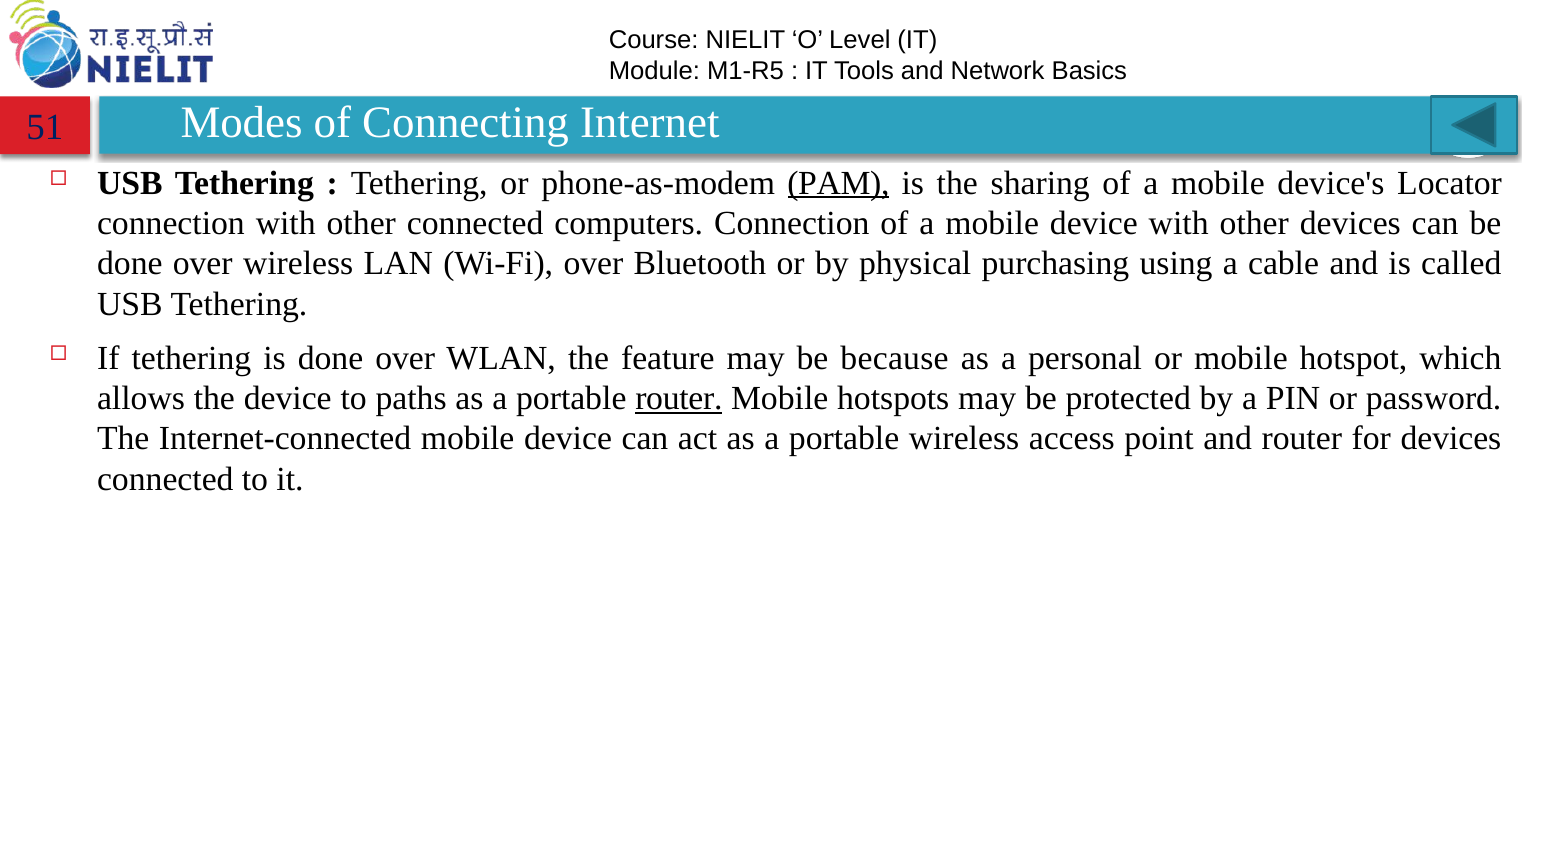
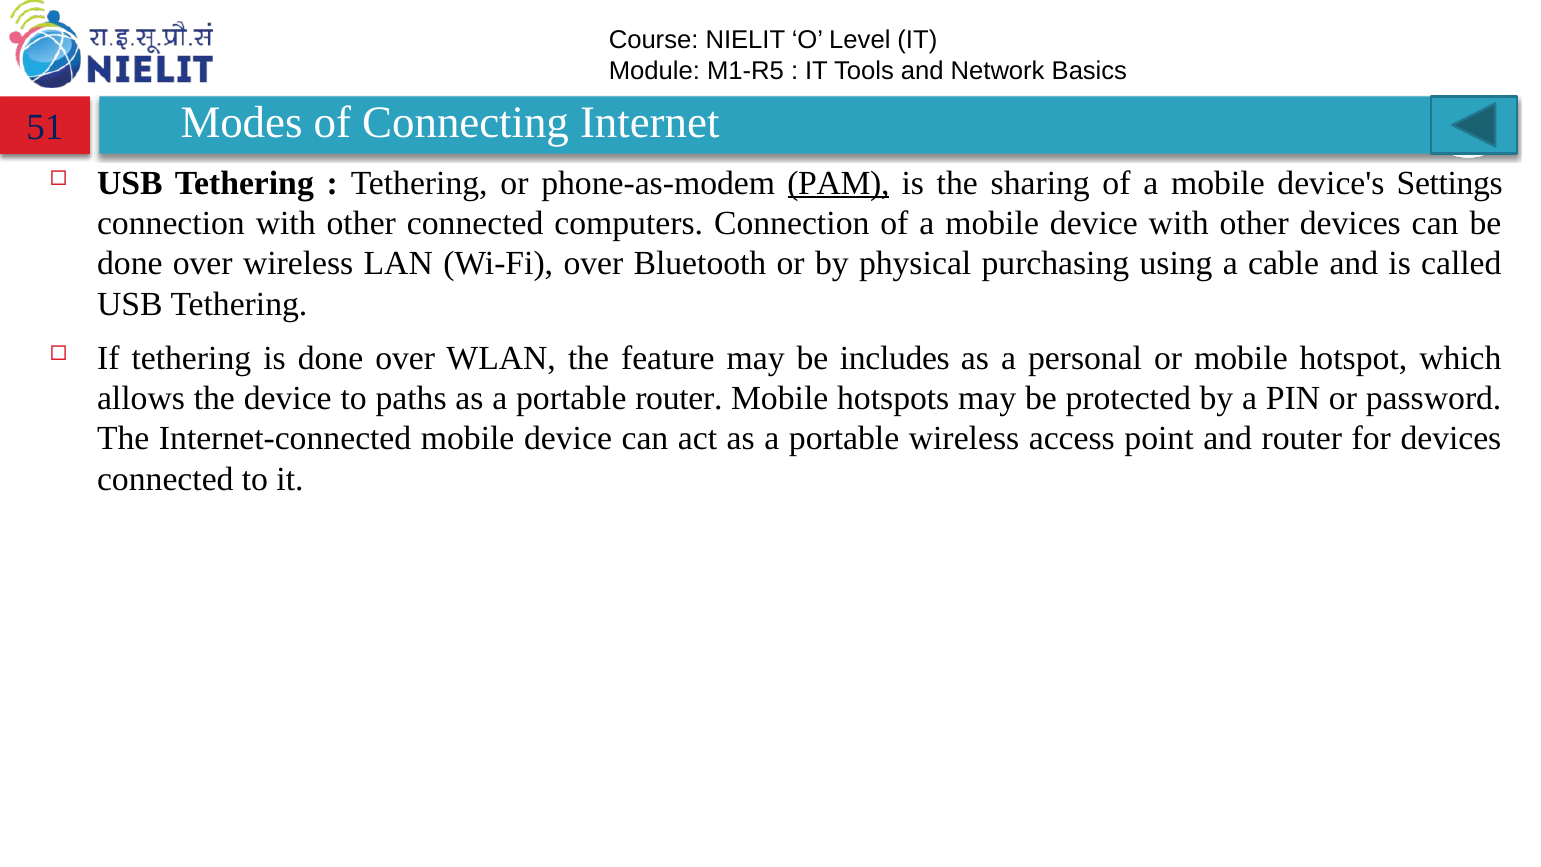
Locator: Locator -> Settings (1450, 183)
because: because -> includes (895, 358)
router underline: present -> none (679, 398)
